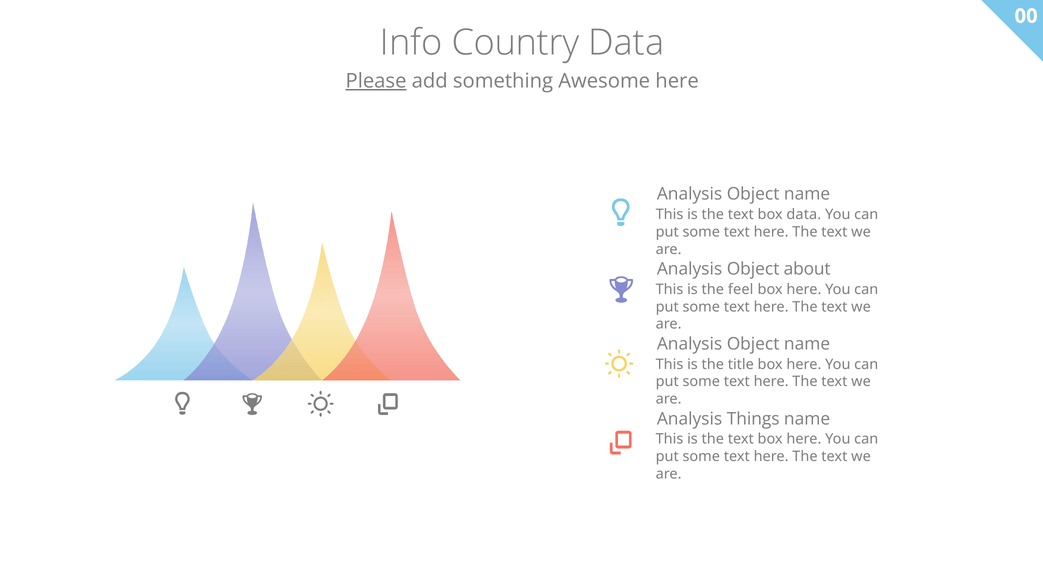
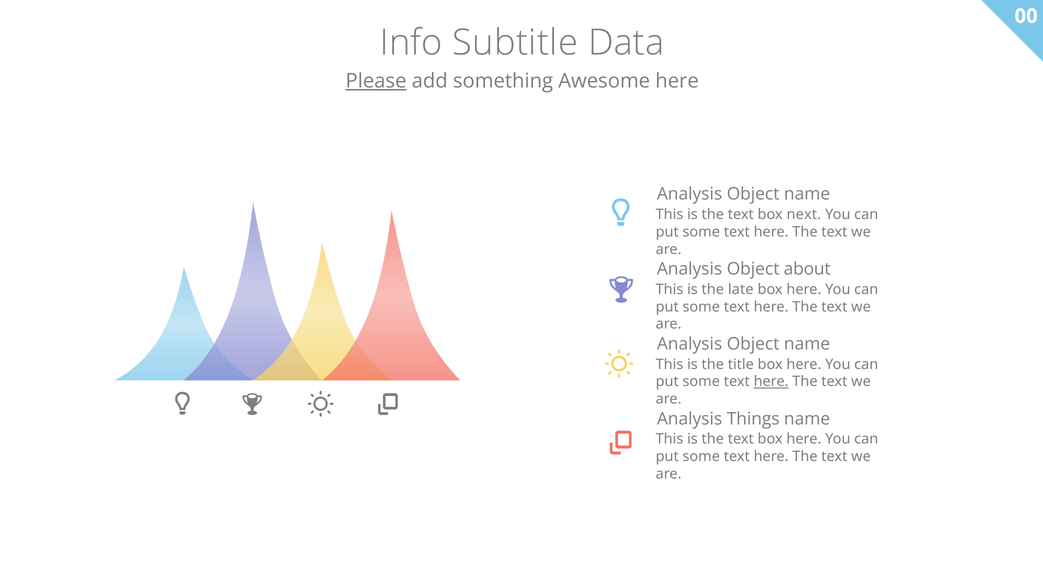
Country: Country -> Subtitle (515, 43)
box data: data -> next (804, 215)
feel: feel -> late (741, 290)
here underline: none -> present (771, 382)
